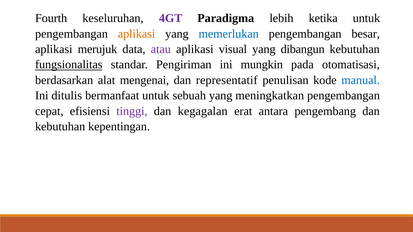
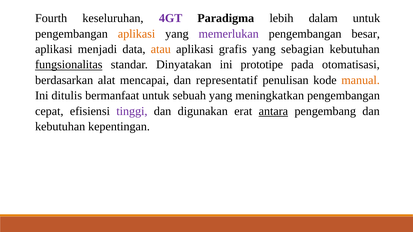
ketika: ketika -> dalam (323, 18)
memerlukan colour: blue -> purple (229, 34)
merujuk: merujuk -> menjadi (97, 49)
atau colour: purple -> orange (161, 49)
visual: visual -> grafis (233, 49)
dibangun: dibangun -> sebagian (303, 49)
Pengiriman: Pengiriman -> Dinyatakan (184, 65)
mungkin: mungkin -> prototipe (262, 65)
mengenai: mengenai -> mencapai (144, 80)
manual colour: blue -> orange (361, 80)
kegagalan: kegagalan -> digunakan (203, 111)
antara underline: none -> present (273, 111)
